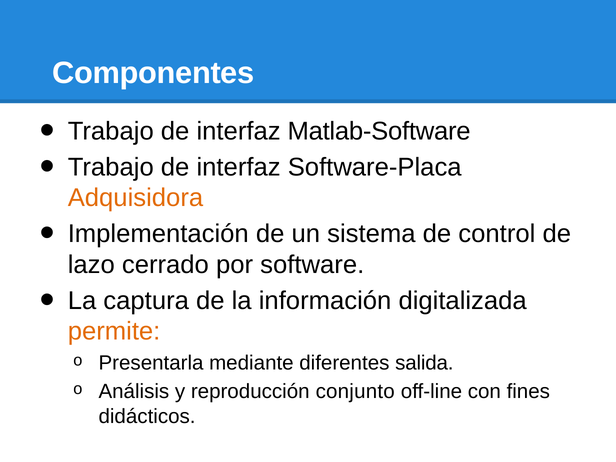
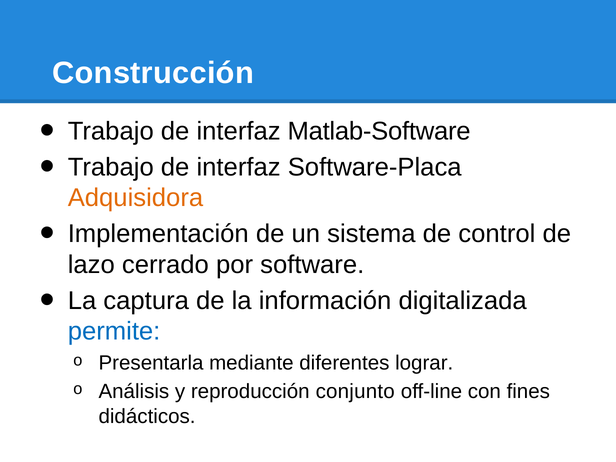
Componentes: Componentes -> Construcción (153, 73)
permite colour: orange -> blue (114, 331)
salida: salida -> lograr (424, 363)
